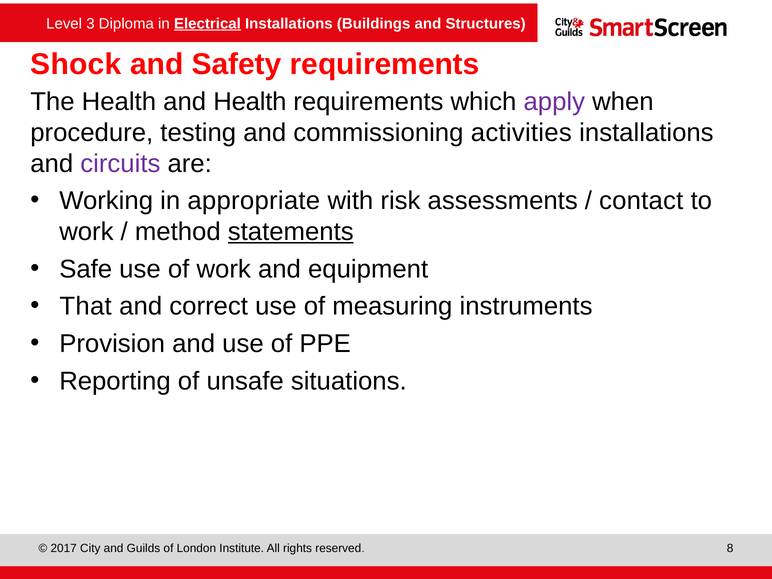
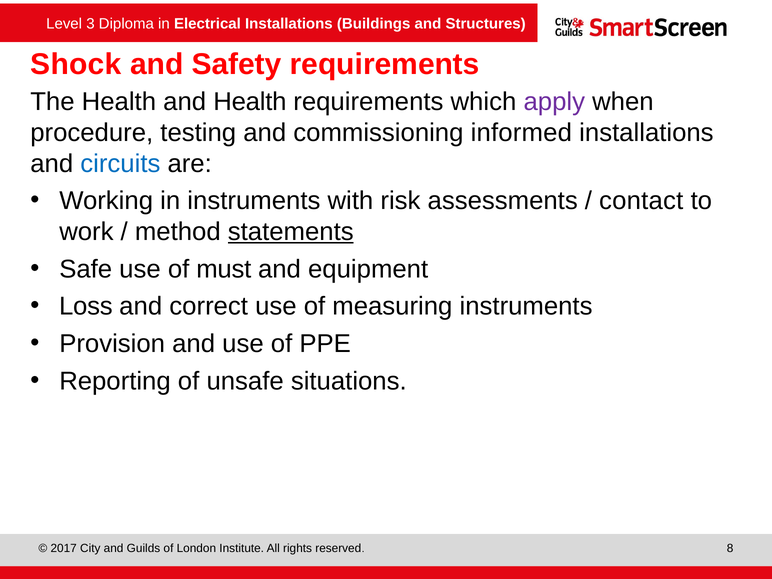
Electrical underline: present -> none (207, 24)
activities: activities -> informed (521, 133)
circuits colour: purple -> blue (120, 164)
in appropriate: appropriate -> instruments (254, 201)
of work: work -> must (224, 269)
That: That -> Loss (86, 306)
